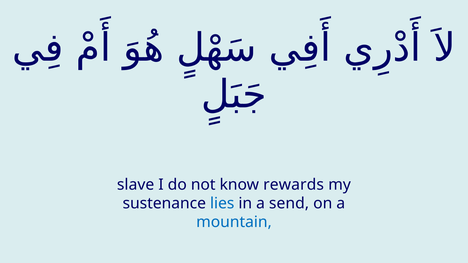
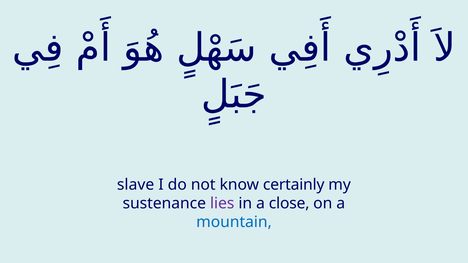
rewards: rewards -> certainly (294, 185)
lies colour: blue -> purple (222, 204)
send: send -> close (289, 204)
